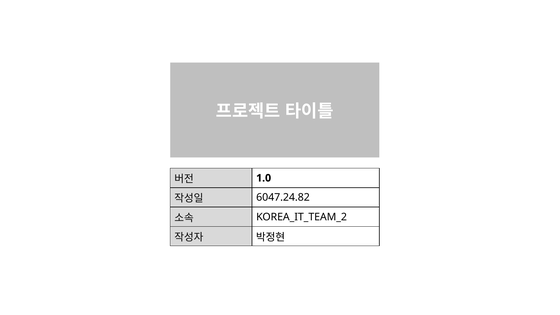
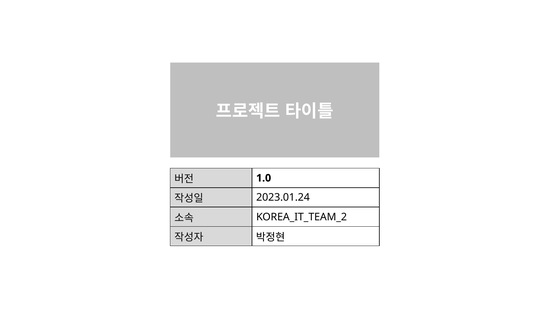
6047.24.82: 6047.24.82 -> 2023.01.24 (283, 197)
